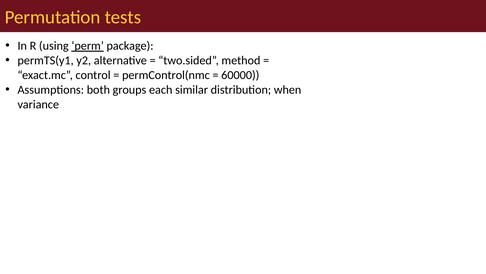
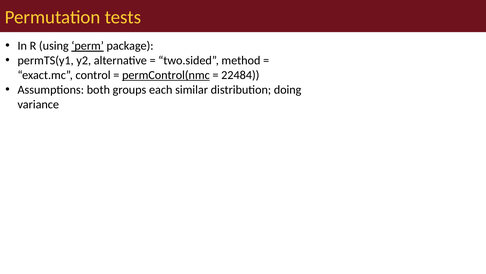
permControl(nmc underline: none -> present (166, 75)
60000: 60000 -> 22484 (240, 75)
when: when -> doing (288, 90)
